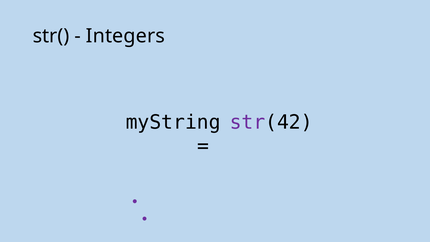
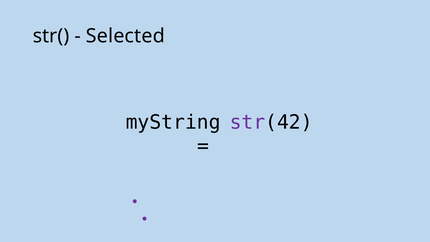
Integers: Integers -> Selected (125, 36)
